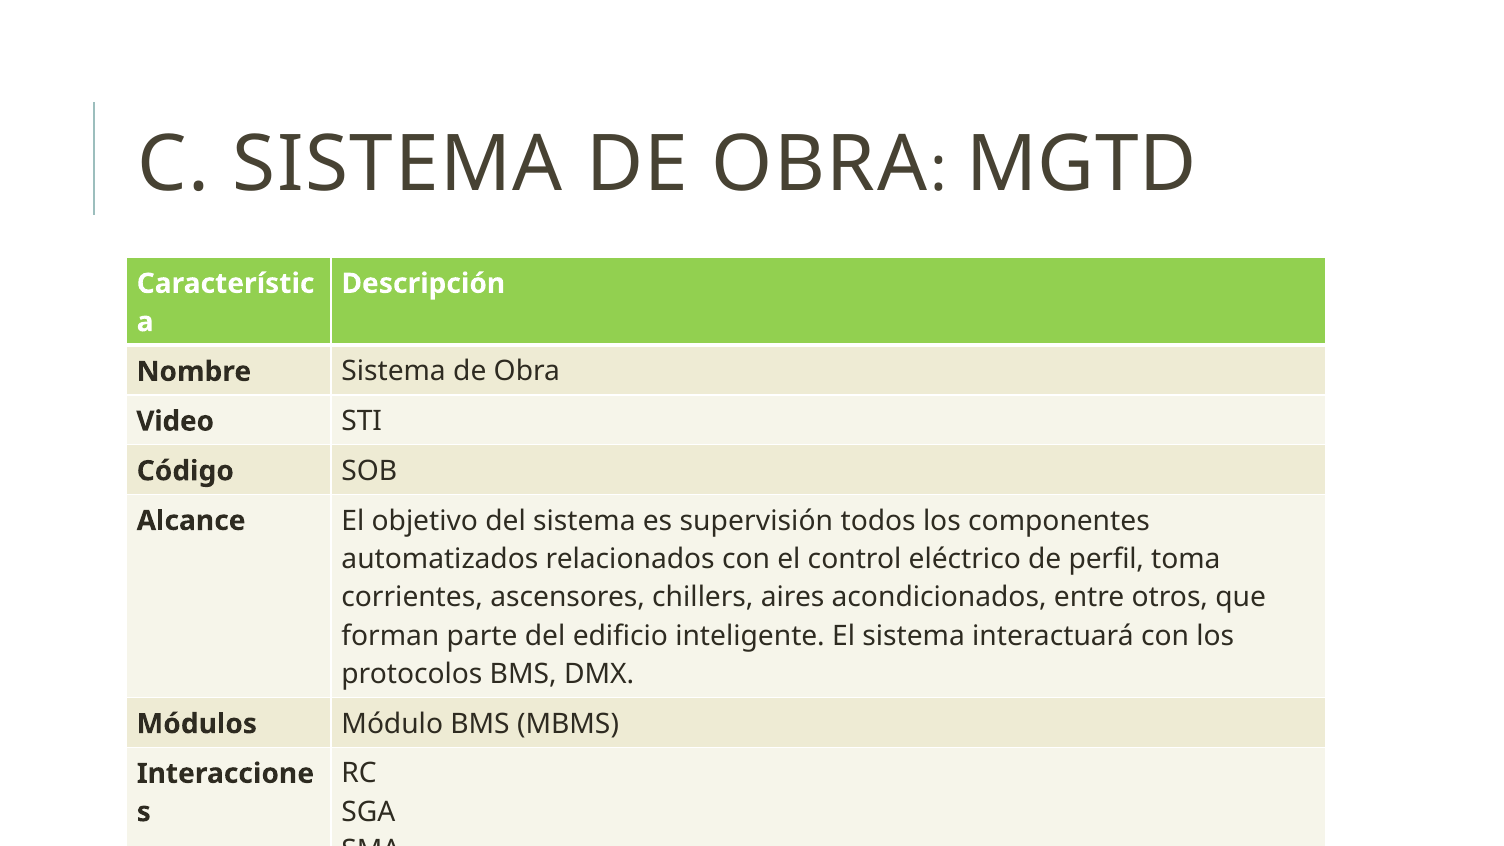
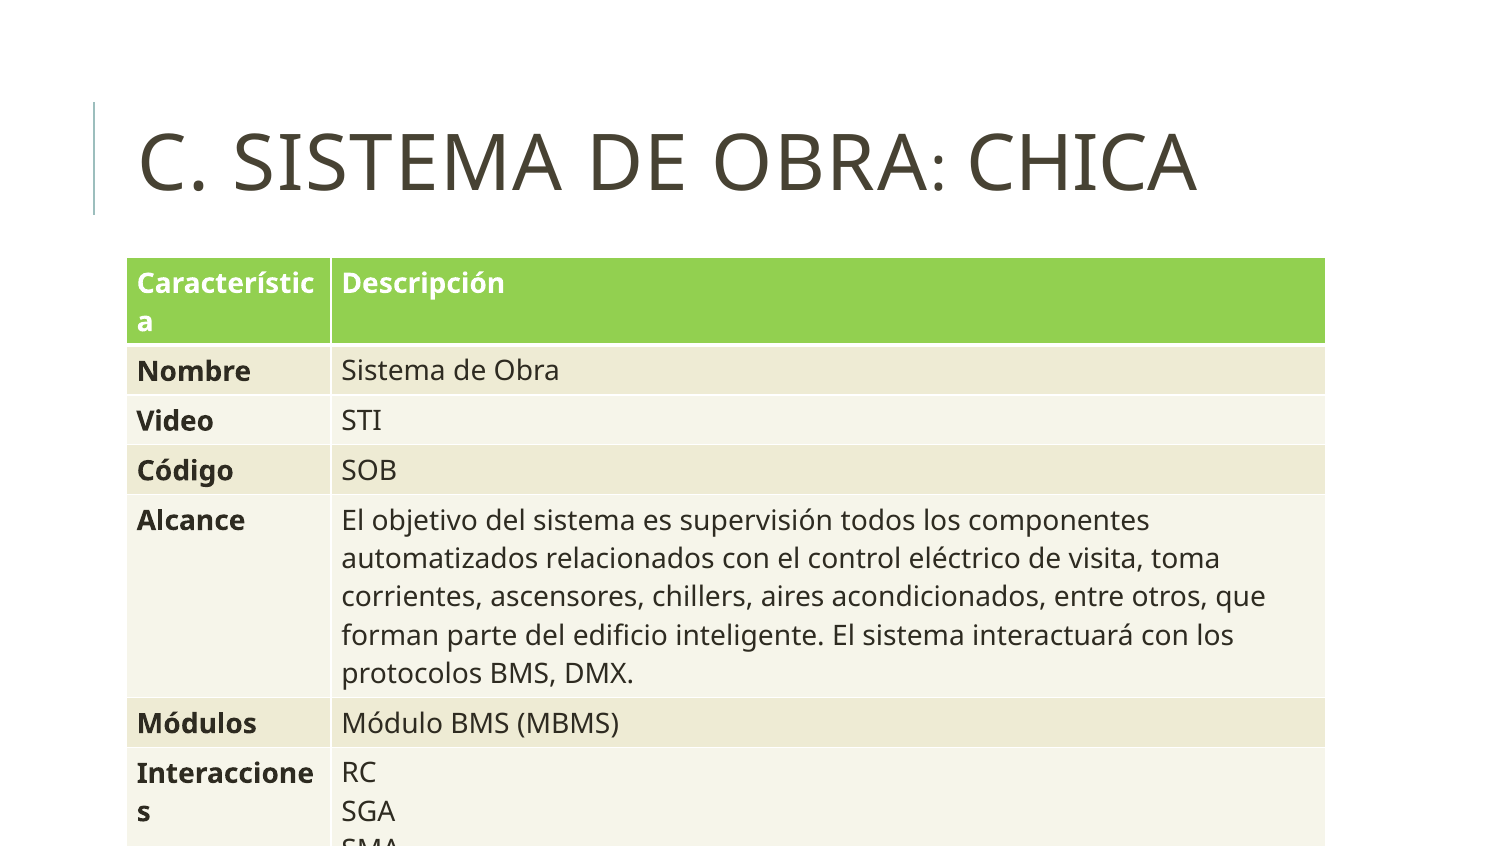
MGTD: MGTD -> CHICA (1082, 164)
perfil: perfil -> visita (1106, 559)
